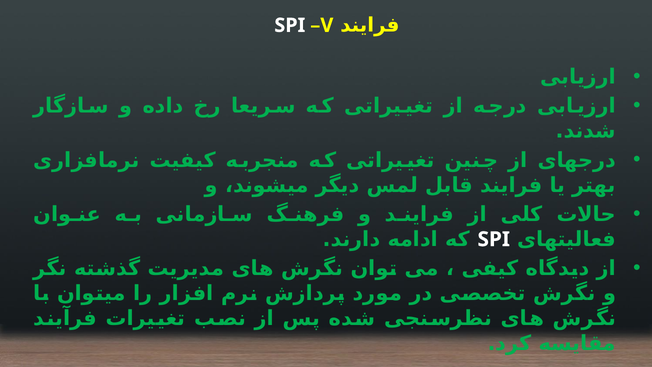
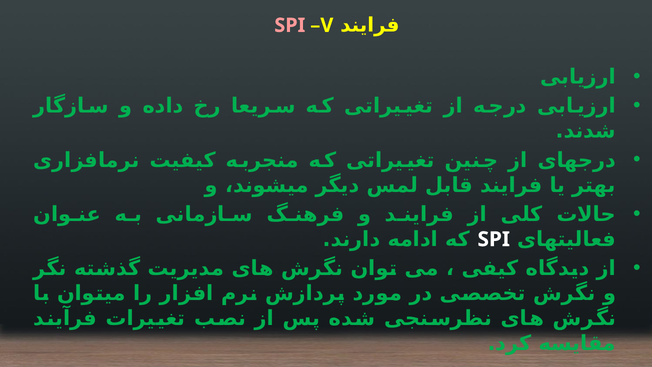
SPI colour: white -> pink (290, 25)
